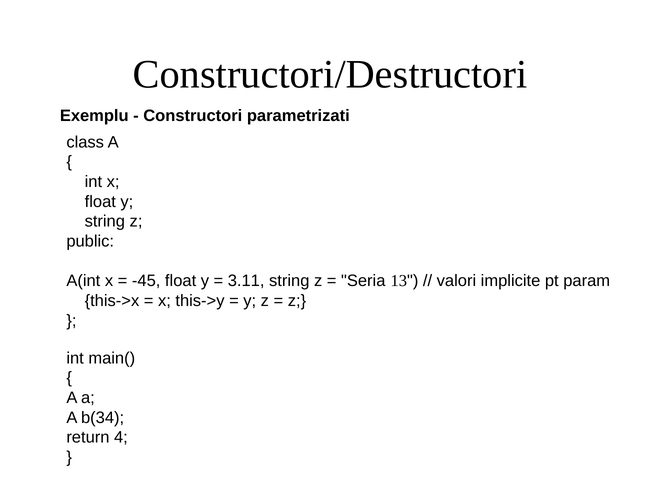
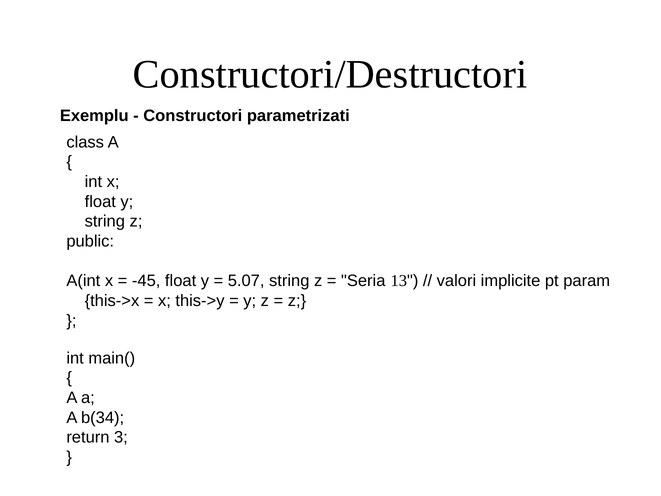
3.11: 3.11 -> 5.07 (246, 281)
4: 4 -> 3 (121, 437)
